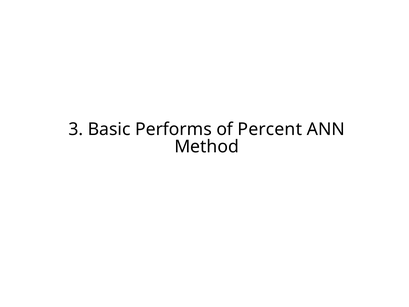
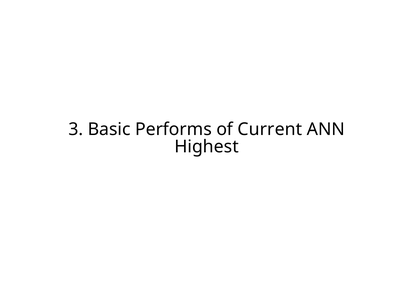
Percent: Percent -> Current (270, 129)
Method: Method -> Highest (207, 146)
